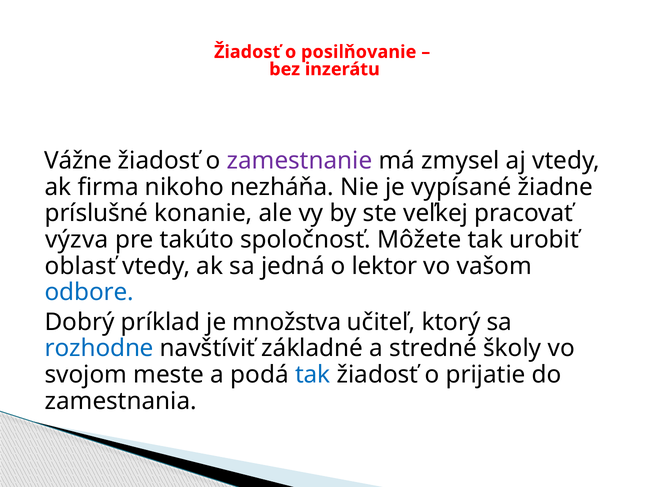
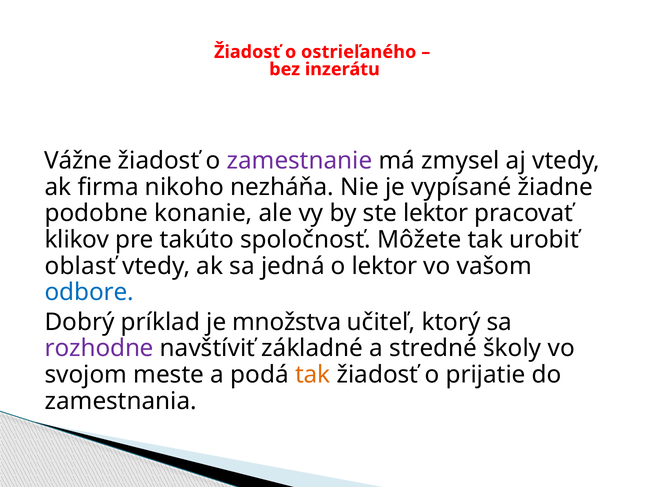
posilňovanie: posilňovanie -> ostrieľaného (359, 52)
príslušné: príslušné -> podobne (96, 213)
ste veľkej: veľkej -> lektor (436, 213)
výzva: výzva -> klikov (77, 240)
rozhodne colour: blue -> purple (99, 348)
tak colour: blue -> orange (313, 374)
